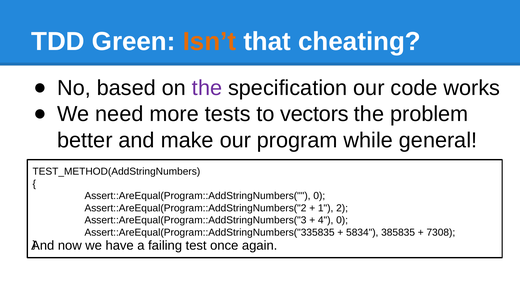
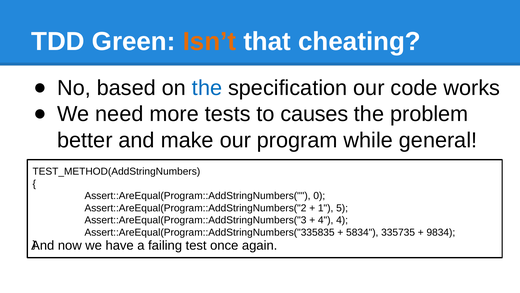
the colour: purple -> blue (207, 88)
vectors: vectors -> causes (314, 114)
2: 2 -> 5 (342, 208)
4 0: 0 -> 4 (342, 220)
385835: 385835 -> 335735 (398, 232)
7308: 7308 -> 9834 (441, 232)
